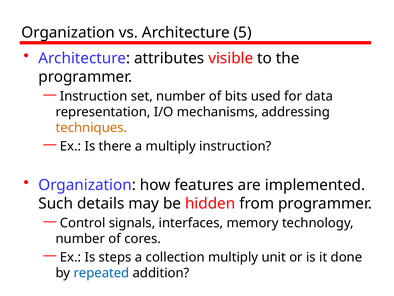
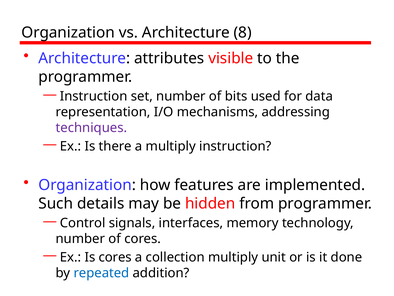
5: 5 -> 8 (243, 33)
techniques colour: orange -> purple (91, 128)
Is steps: steps -> cores (115, 257)
